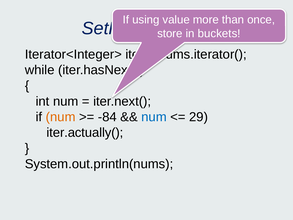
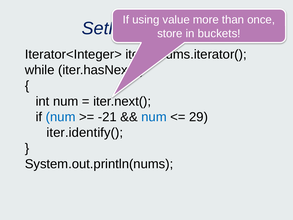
num colour: orange -> blue (61, 117)
-84: -84 -> -21 (107, 117)
iter.actually(: iter.actually( -> iter.identify( (85, 132)
